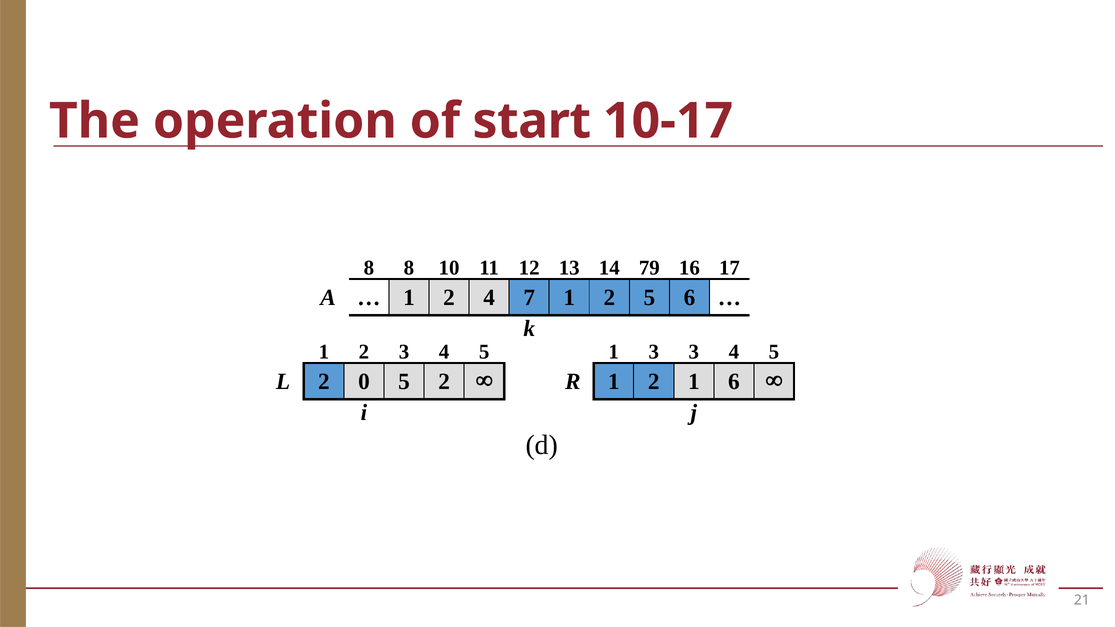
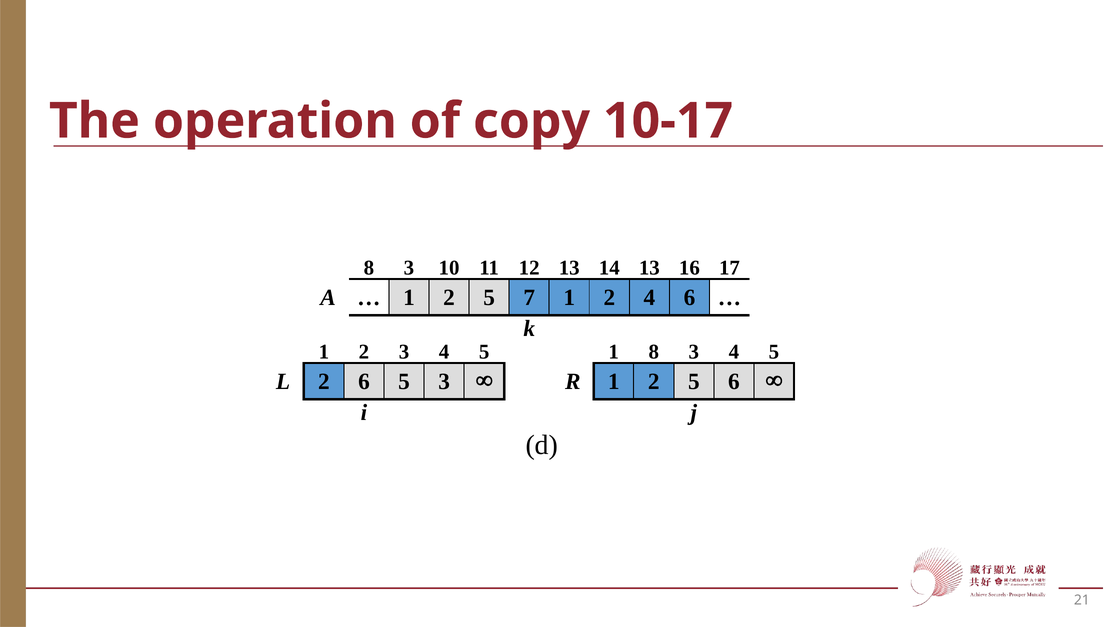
start: start -> copy (532, 121)
8: 8 -> 3 (409, 268)
14 79: 79 -> 13 (649, 268)
4: 4 -> 5 (489, 297)
2 5: 5 -> 4 (649, 297)
1 3: 3 -> 8 (654, 352)
2 0: 0 -> 6 (364, 382)
5 2: 2 -> 3 (444, 382)
R 1 2 1: 1 -> 5 (694, 382)
